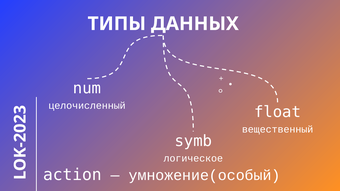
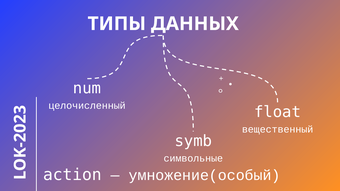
логическое: логическое -> символьные (193, 159)
